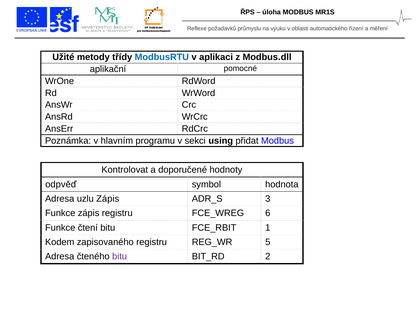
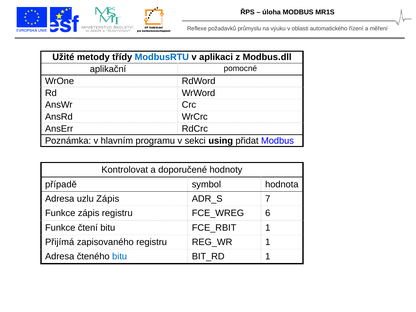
odpvěď: odpvěď -> případě (61, 184)
3: 3 -> 7 (268, 199)
Kodem: Kodem -> Přijímá (60, 242)
5: 5 -> 1 (268, 242)
bitu colour: purple -> blue (120, 257)
2: 2 -> 1 (268, 257)
